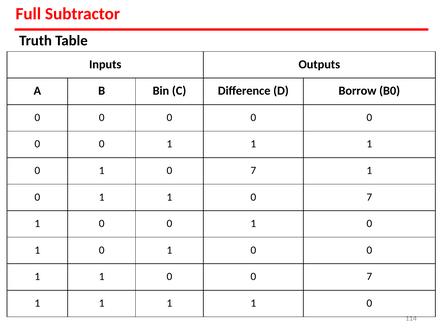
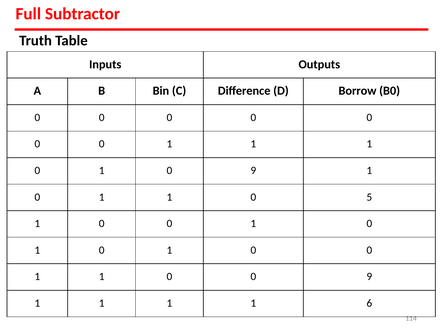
0 1 0 7: 7 -> 9 (253, 171)
1 1 0 7: 7 -> 5 (369, 197)
0 0 7: 7 -> 9 (369, 277)
0: 0 -> 6 (369, 303)
